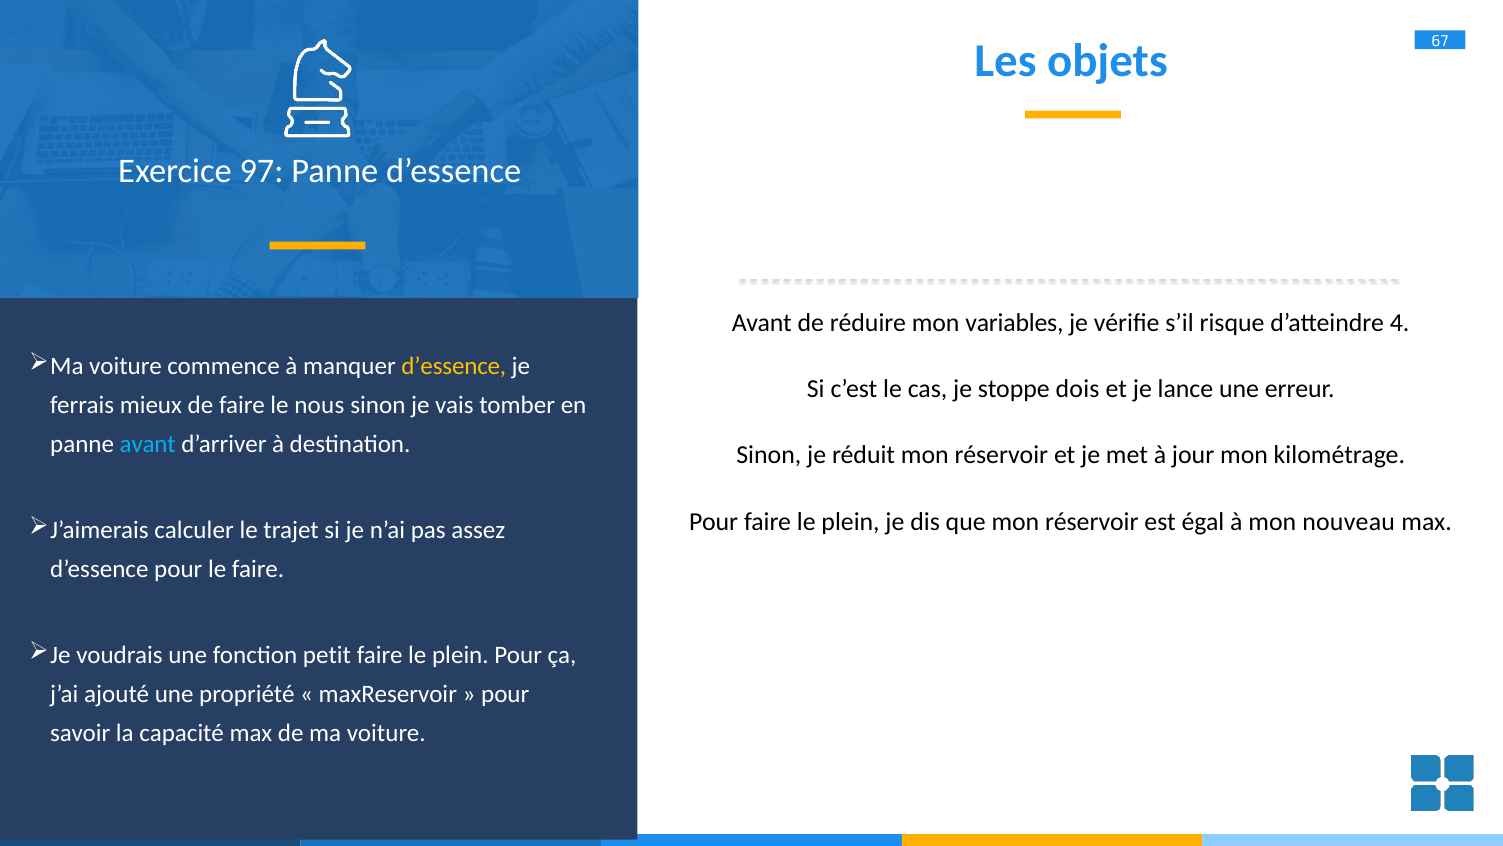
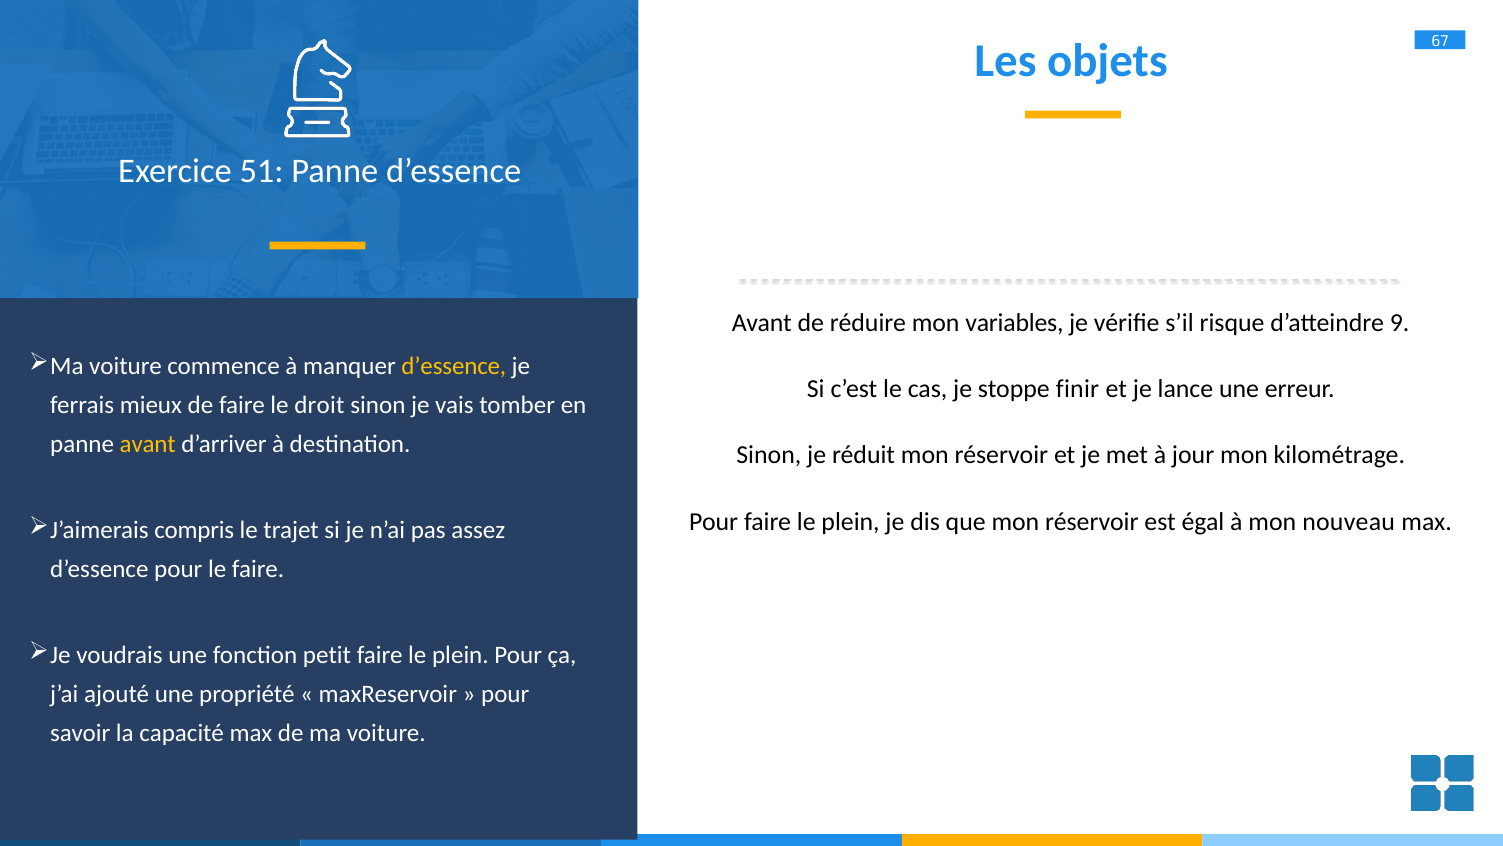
97: 97 -> 51 (262, 171)
4: 4 -> 9 (1400, 323)
dois: dois -> finir (1078, 389)
nous: nous -> droit (319, 405)
avant colour: light blue -> yellow (148, 444)
calculer: calculer -> compris (194, 530)
